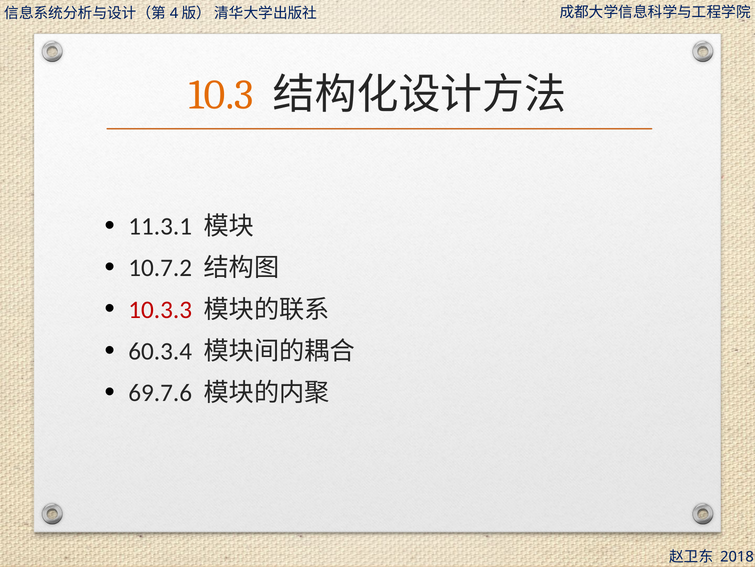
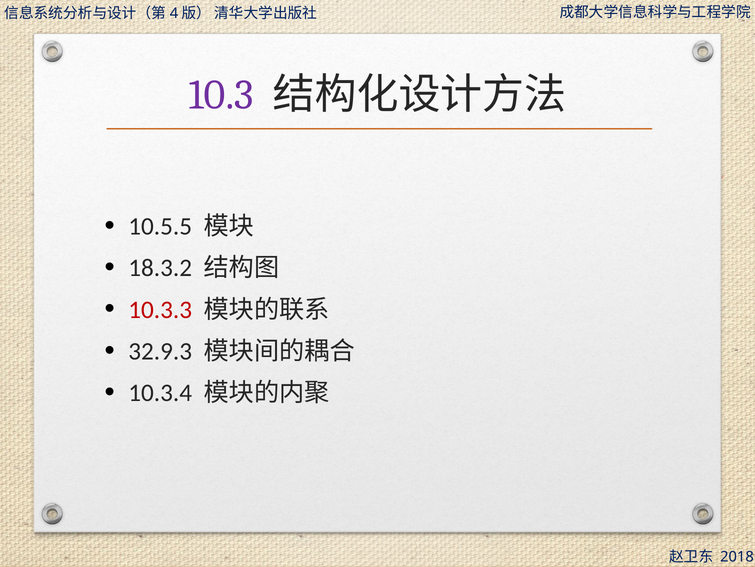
10.3 colour: orange -> purple (221, 95)
11.3.1: 11.3.1 -> 10.5.5 (160, 226)
10.7.2: 10.7.2 -> 18.3.2 (160, 268)
60.3.4: 60.3.4 -> 32.9.3 (160, 351)
69.7.6: 69.7.6 -> 10.3.4 (160, 392)
